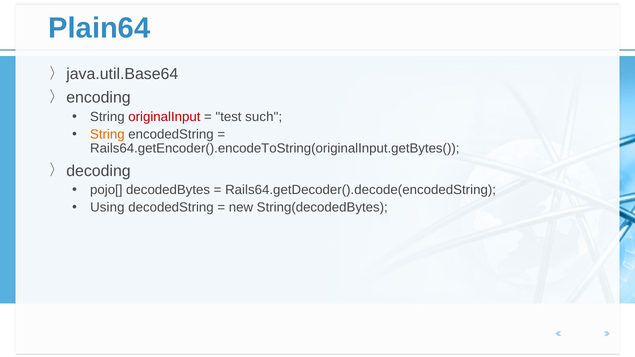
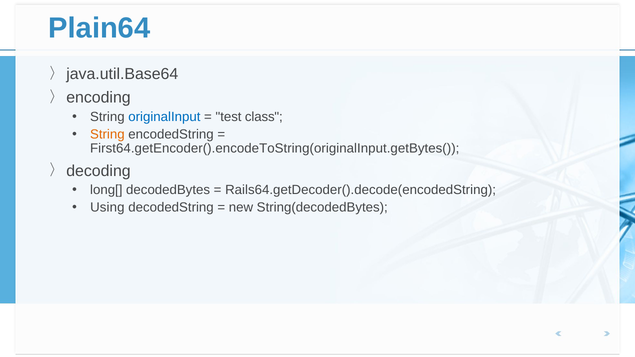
originalInput colour: red -> blue (164, 117)
such: such -> class (264, 117)
Rails64.getEncoder().encodeToString(originalInput.getBytes(: Rails64.getEncoder().encodeToString(originalInput.getBytes( -> First64.getEncoder().encodeToString(originalInput.getBytes( (275, 149)
pojo[: pojo[ -> long[ (106, 190)
